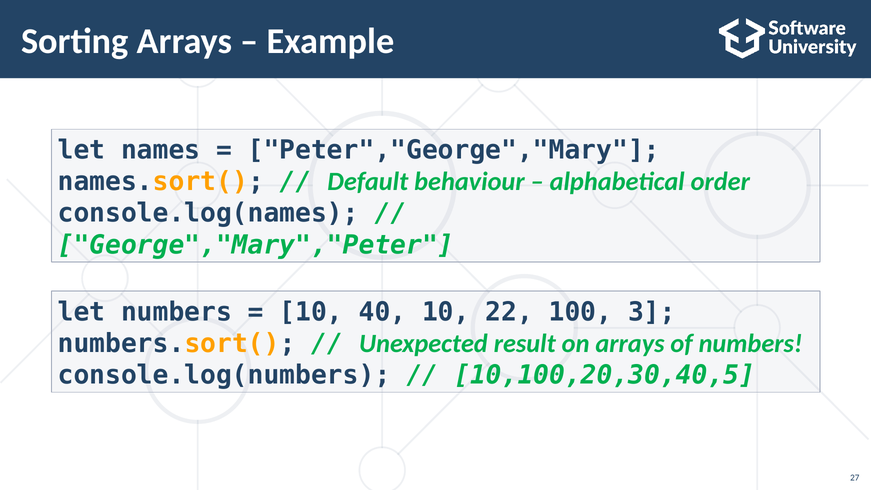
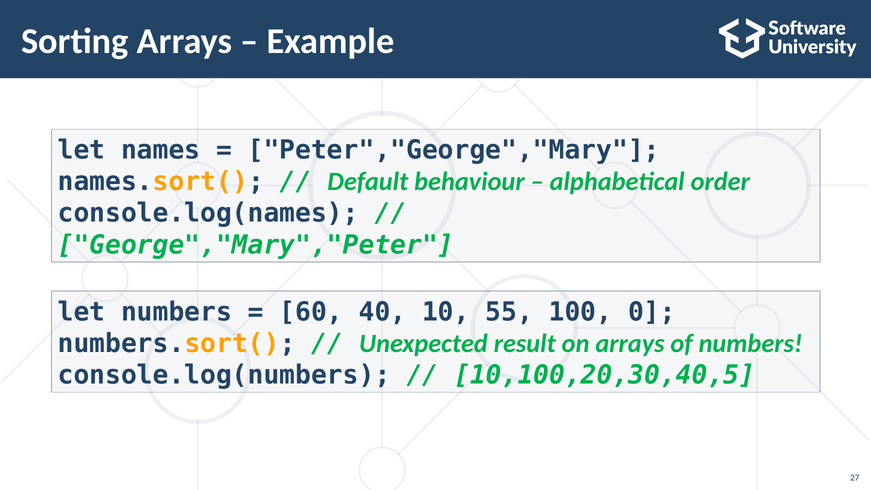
10: 10 -> 60 (311, 312)
22: 22 -> 55 (509, 312)
3: 3 -> 0 (652, 312)
